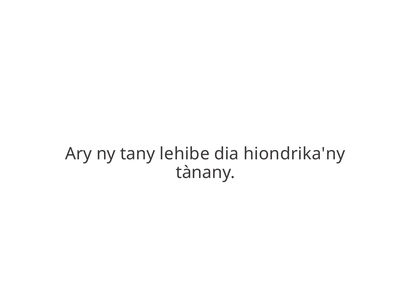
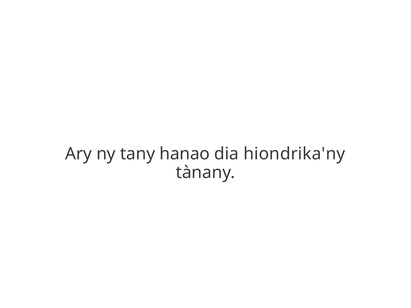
lehibe: lehibe -> hanao (185, 154)
